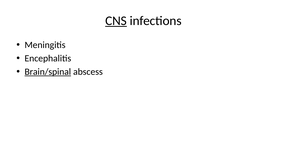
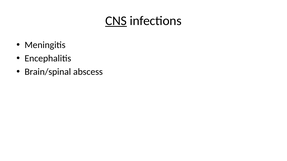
Brain/spinal underline: present -> none (48, 72)
